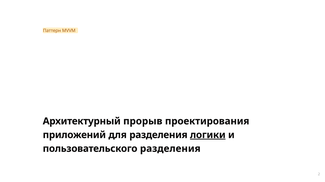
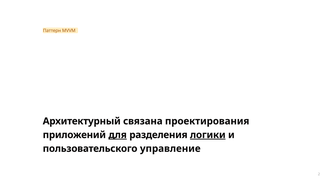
прорыв: прорыв -> связана (143, 122)
для underline: none -> present (118, 135)
пользовательского разделения: разделения -> управление (170, 149)
